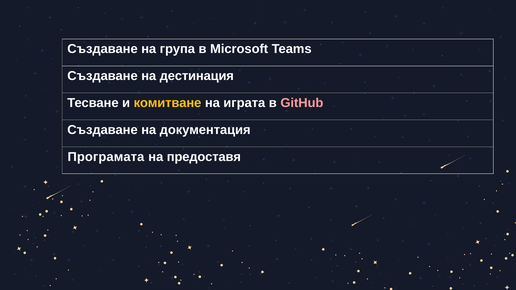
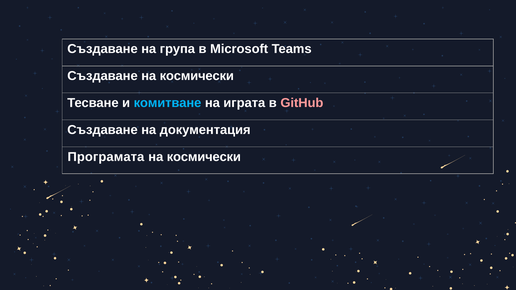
Създаване на дестинация: дестинация -> космически (197, 76)
комитване colour: yellow -> light blue (168, 103)
предоставя: предоставя -> космически (204, 157)
